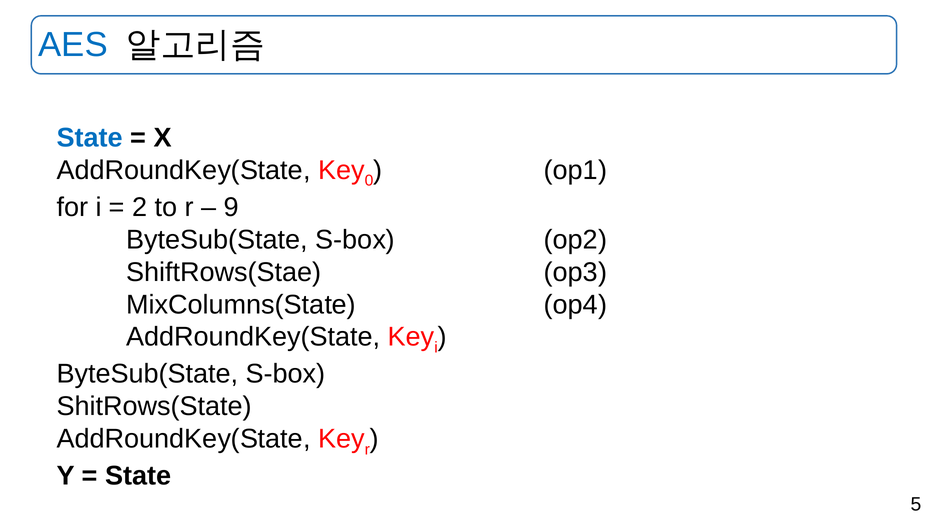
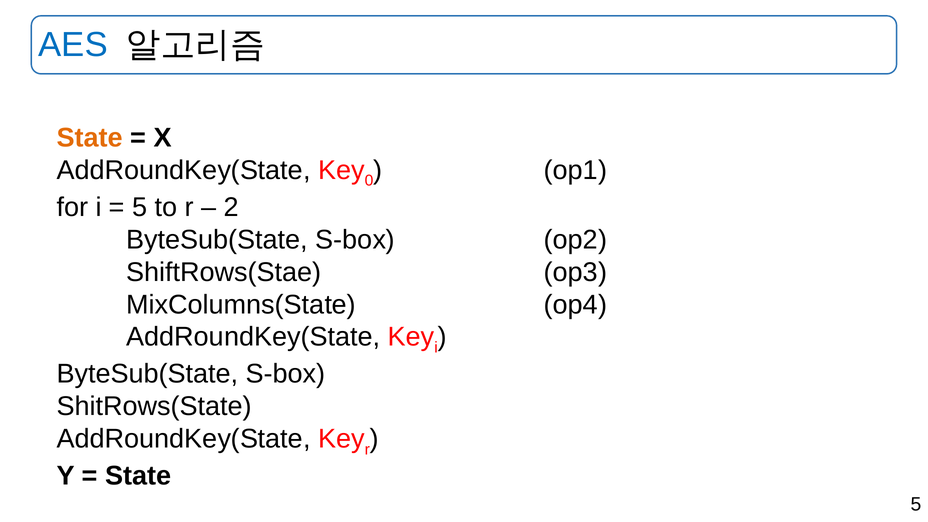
State colour: blue -> orange (90, 138)
2: 2 -> 5 (140, 207)
9: 9 -> 2 (231, 207)
